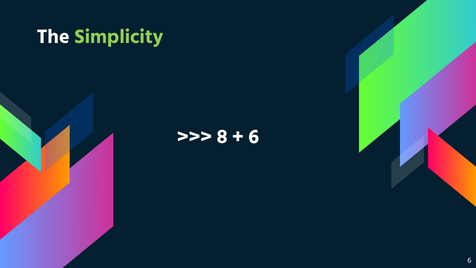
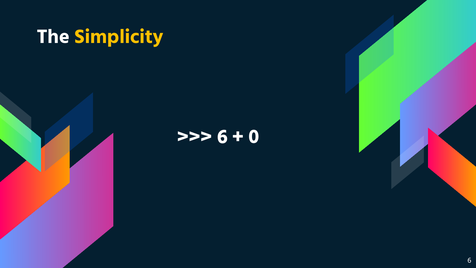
Simplicity colour: light green -> yellow (119, 37)
8: 8 -> 6 (222, 137)
6: 6 -> 0 (254, 137)
